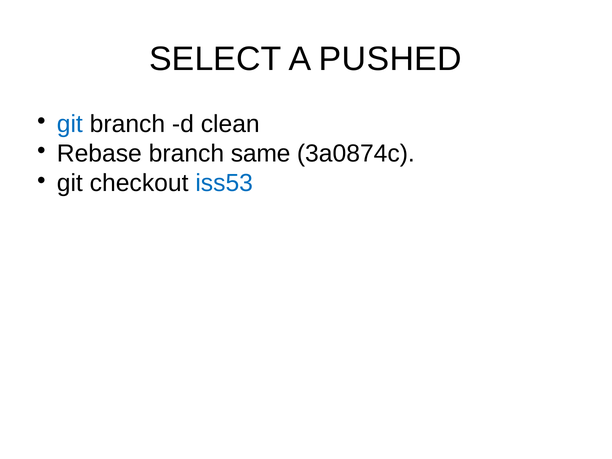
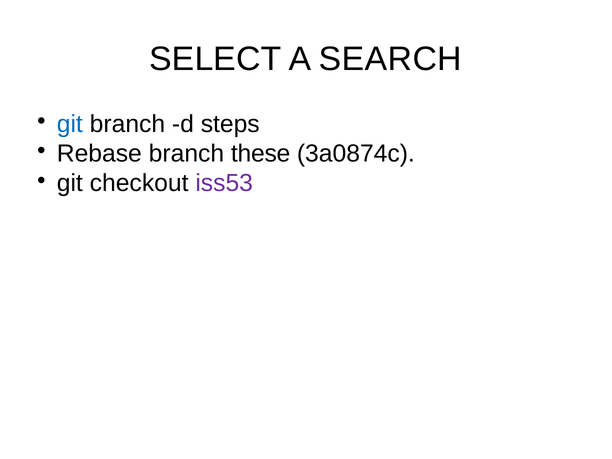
PUSHED: PUSHED -> SEARCH (390, 59)
clean: clean -> steps (230, 124)
same: same -> these (261, 154)
iss53 colour: blue -> purple (224, 183)
